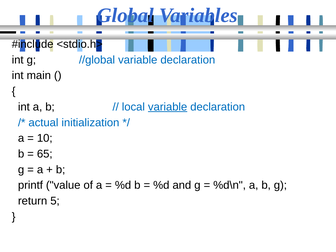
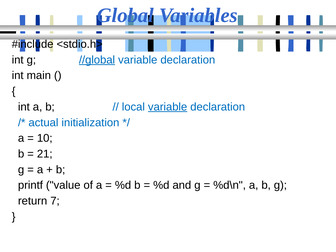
//global underline: none -> present (97, 60)
65: 65 -> 21 (45, 154)
5: 5 -> 7 (55, 201)
